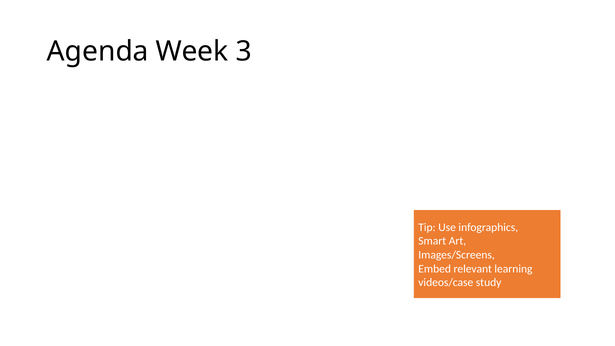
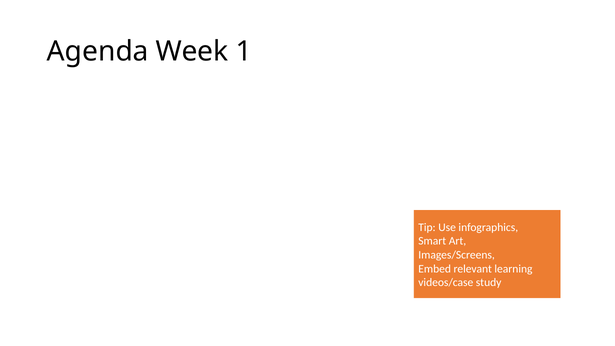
3: 3 -> 1 (244, 52)
